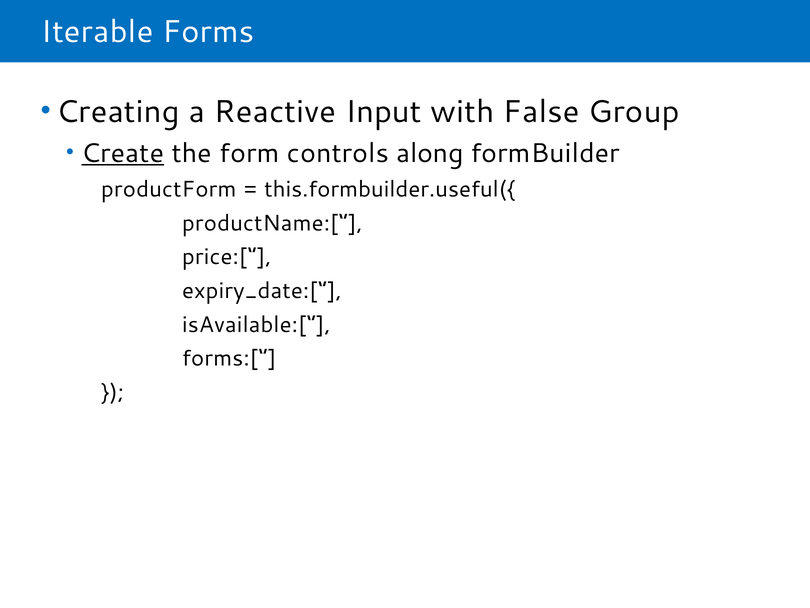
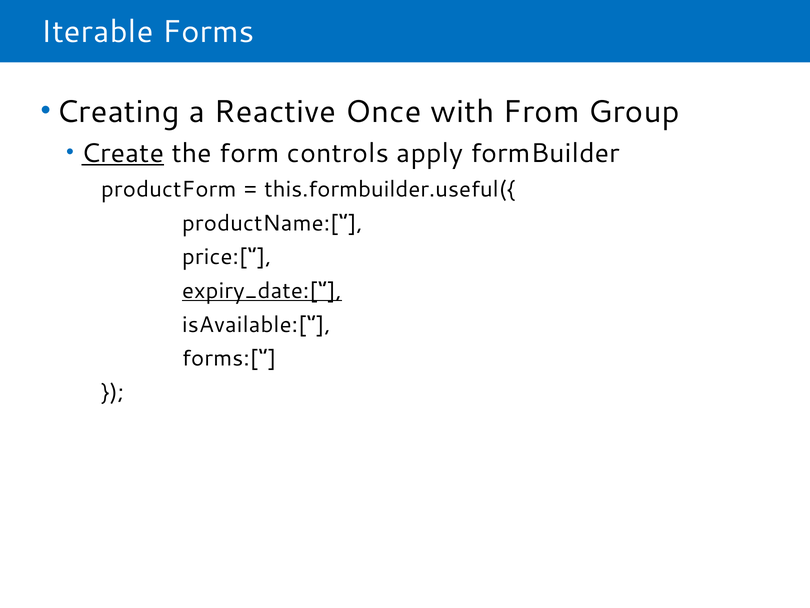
Input: Input -> Once (383, 112)
False: False -> From (541, 112)
along: along -> apply (430, 153)
expiry_date:[‘ underline: none -> present (262, 291)
